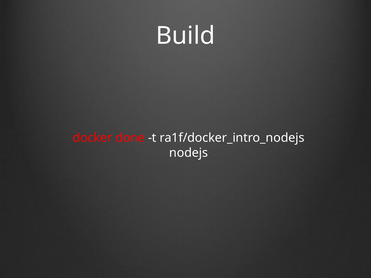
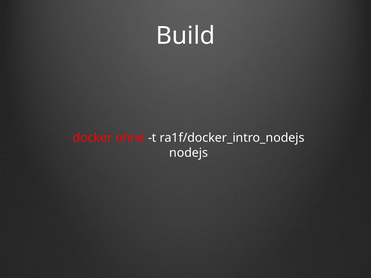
done: done -> ohne (130, 138)
